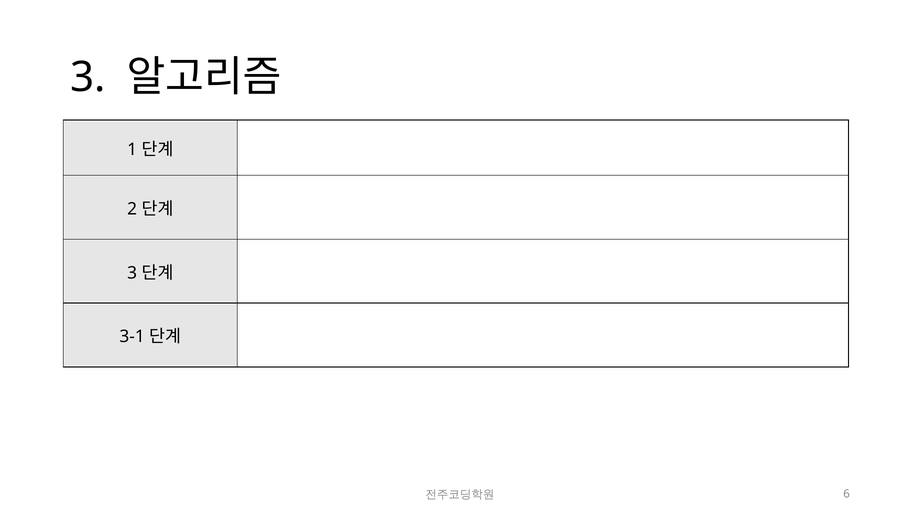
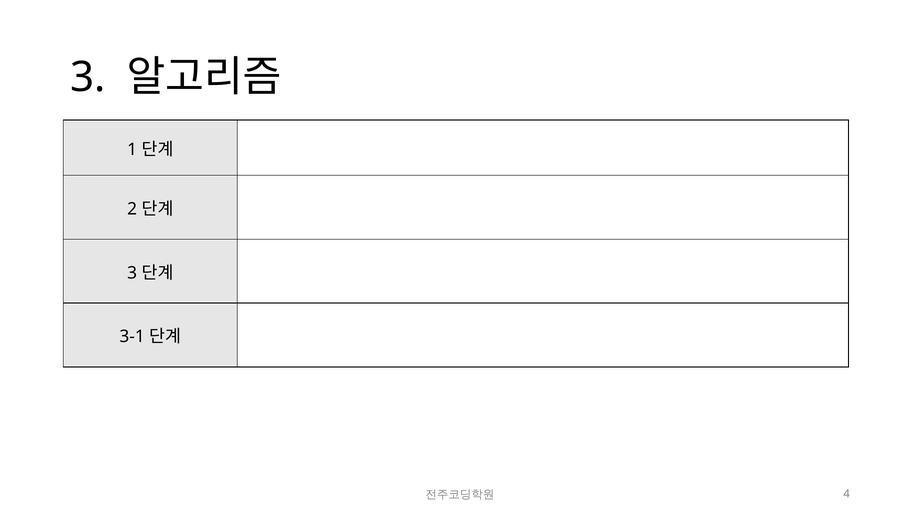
6: 6 -> 4 (847, 493)
